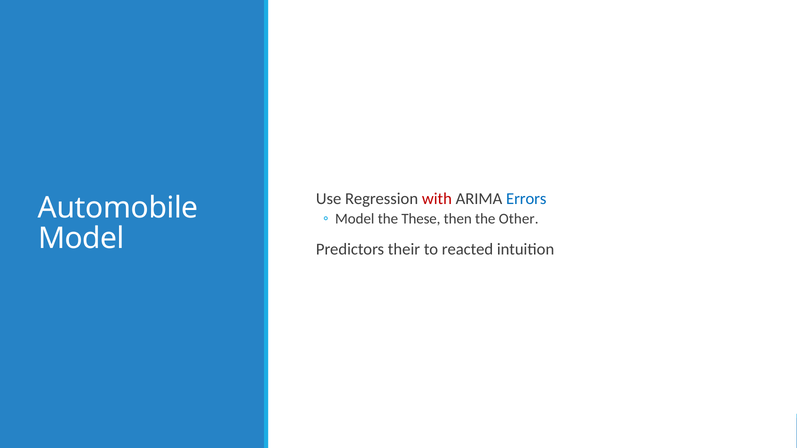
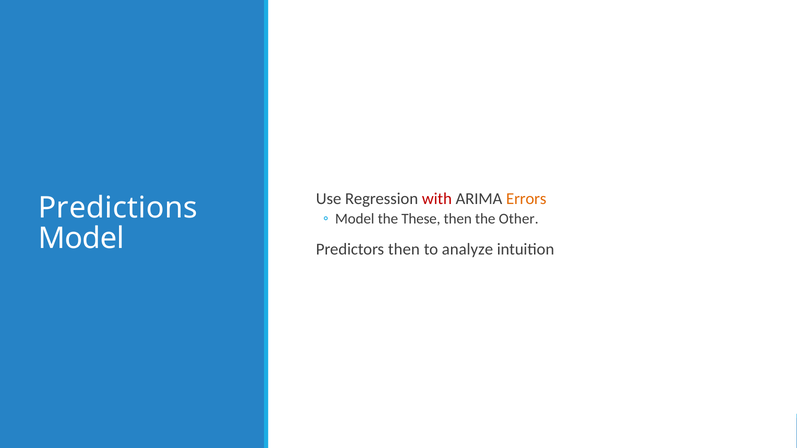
Errors colour: blue -> orange (526, 199)
Automobile: Automobile -> Predictions (118, 208)
Predictors their: their -> then (404, 249)
reacted: reacted -> analyze (467, 249)
